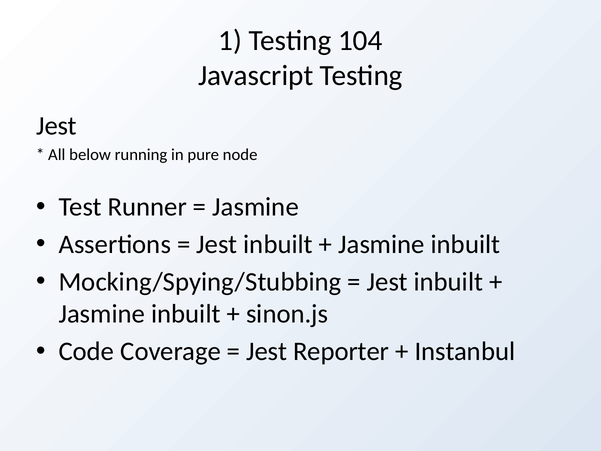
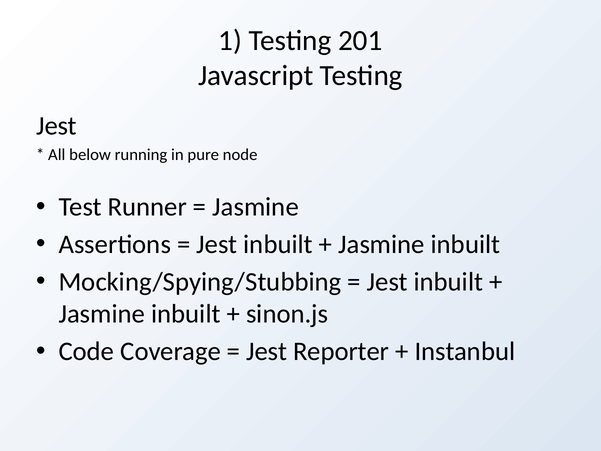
104: 104 -> 201 (360, 41)
